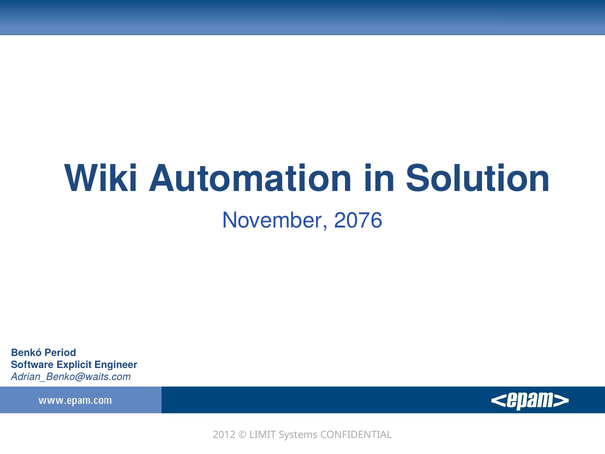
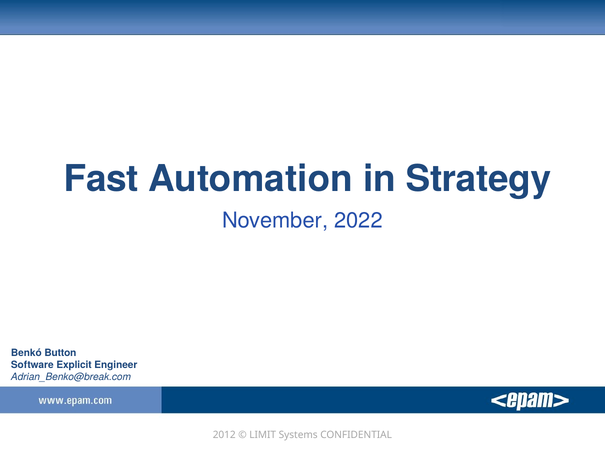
Wiki: Wiki -> Fast (101, 179)
Solution: Solution -> Strategy (478, 179)
2076: 2076 -> 2022 (358, 220)
Period: Period -> Button (60, 353)
Adrian_Benko@waits.com: Adrian_Benko@waits.com -> Adrian_Benko@break.com (71, 377)
